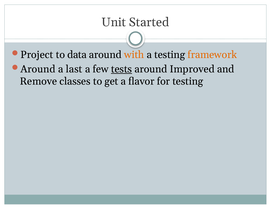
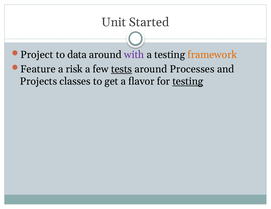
with colour: orange -> purple (134, 55)
Around: Around -> Feature (38, 69)
last: last -> risk (74, 69)
Improved: Improved -> Processes (192, 69)
Remove: Remove -> Projects (38, 82)
testing underline: none -> present (188, 82)
